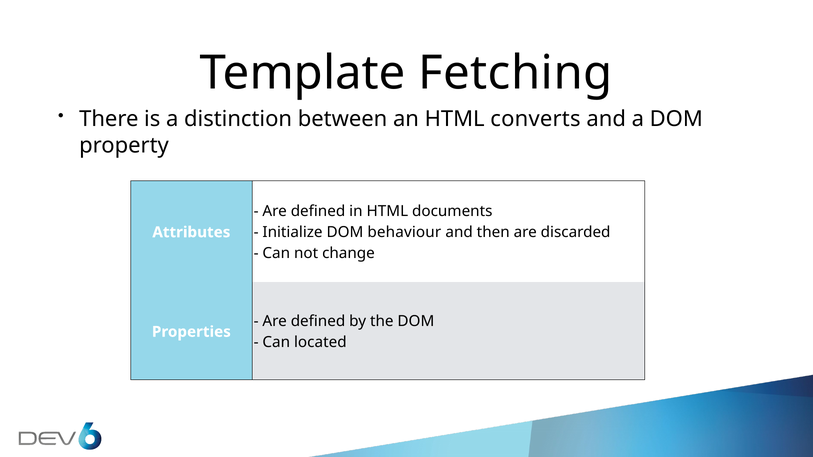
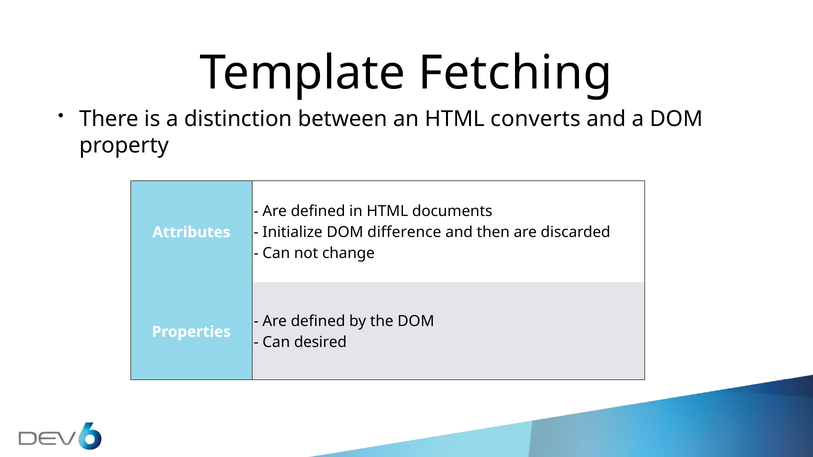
behaviour: behaviour -> difference (404, 232)
located: located -> desired (320, 342)
